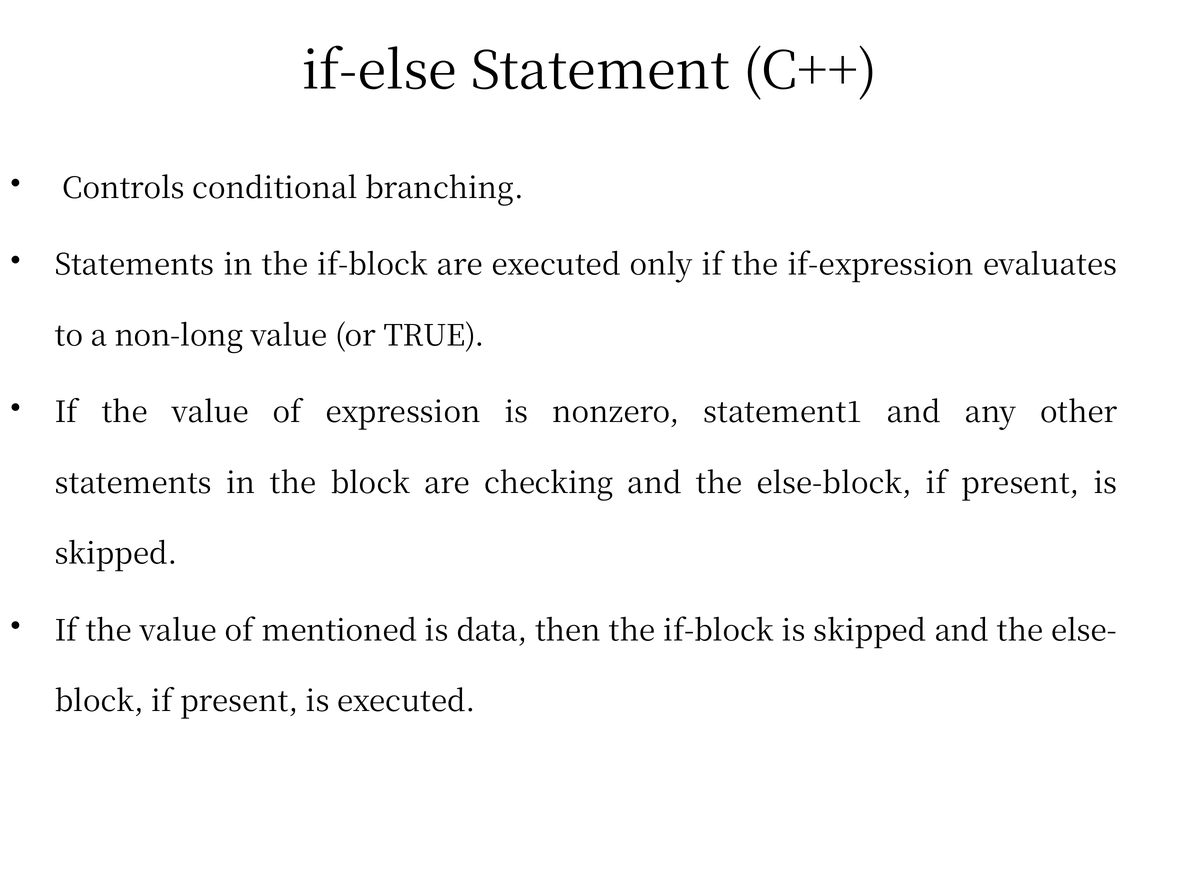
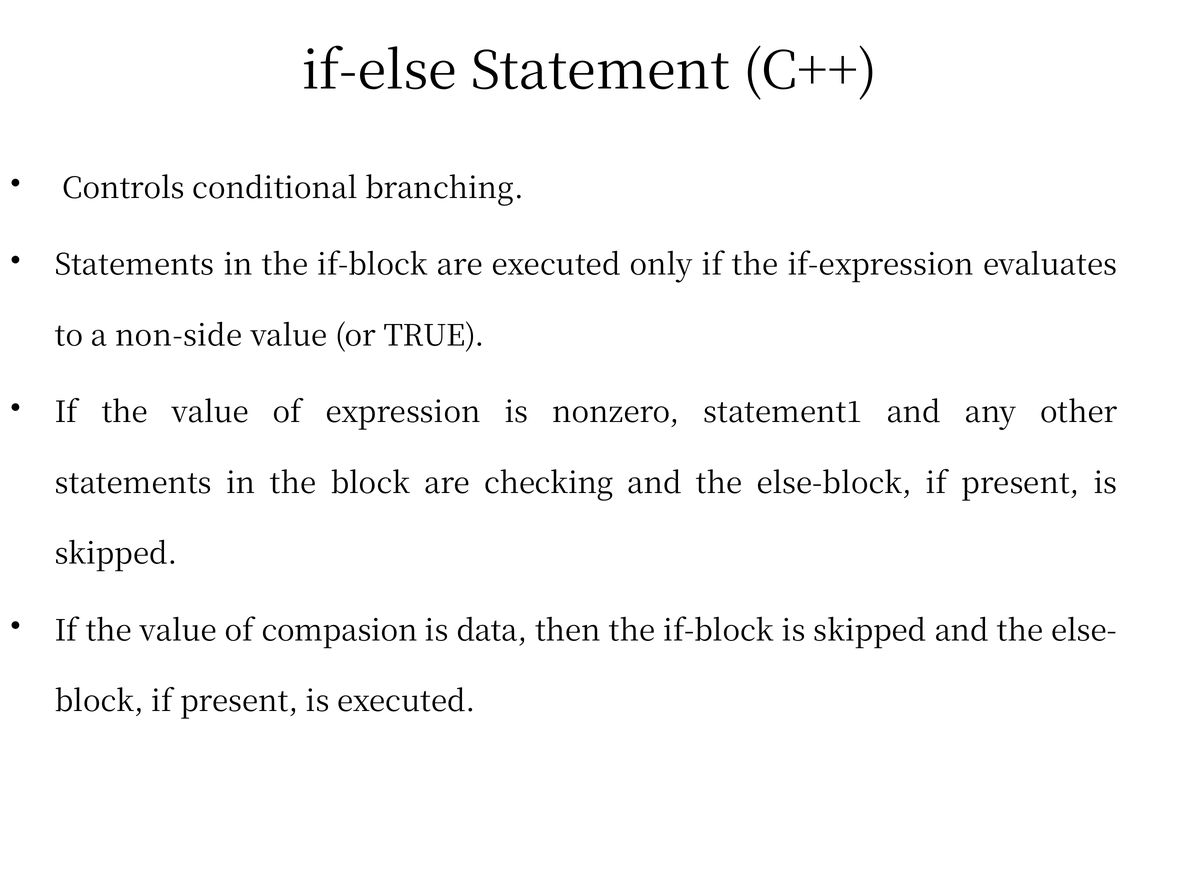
non-long: non-long -> non-side (179, 336)
mentioned: mentioned -> compasion (340, 631)
